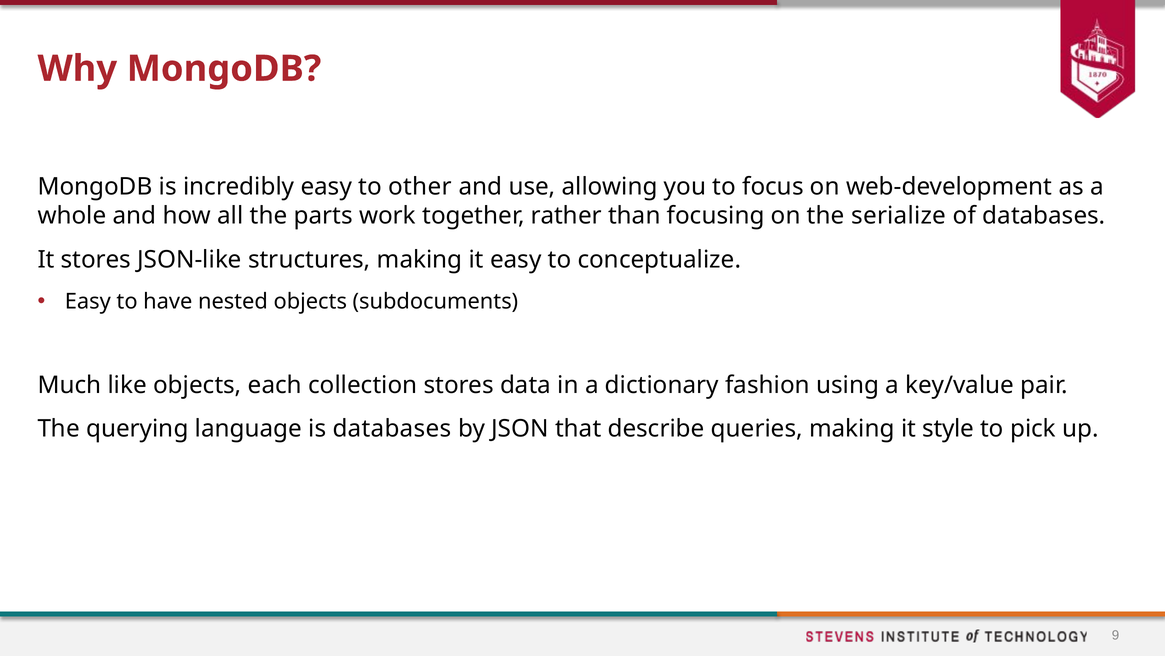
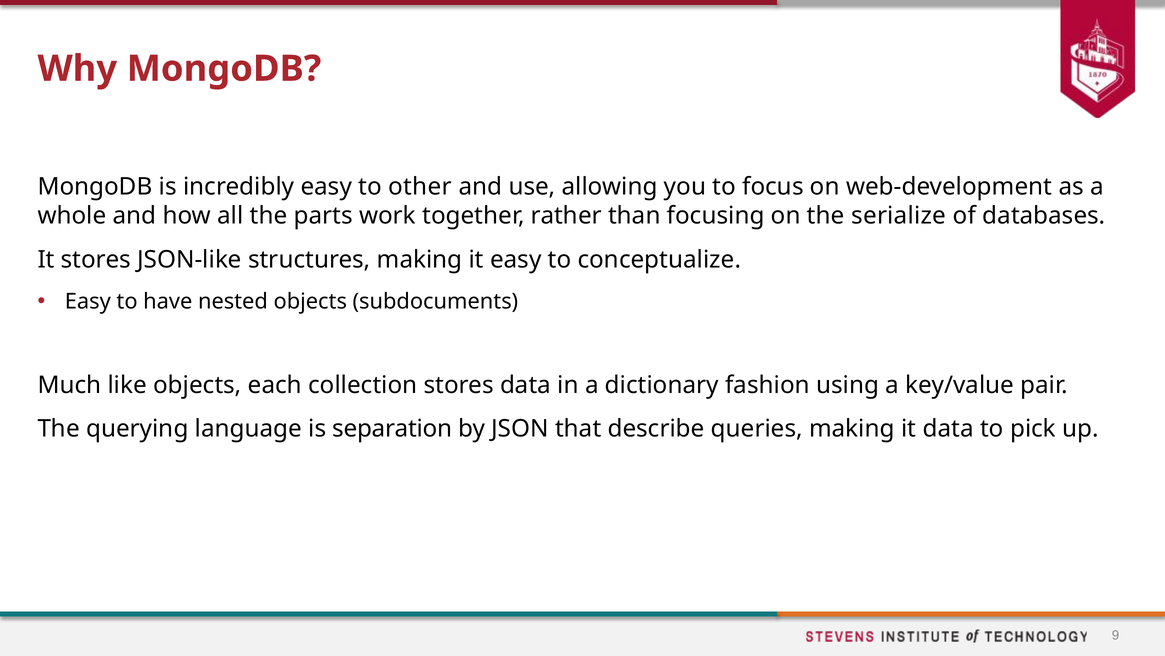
is databases: databases -> separation (392, 428)
it style: style -> data (948, 428)
